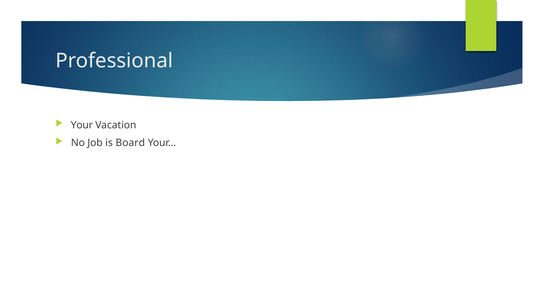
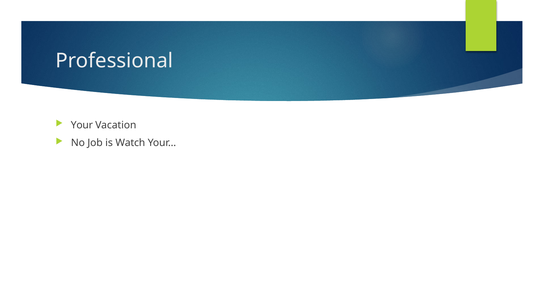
Board: Board -> Watch (130, 143)
